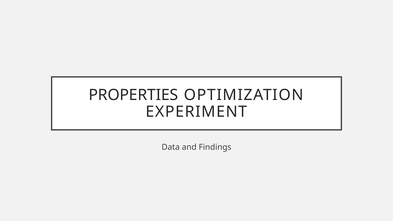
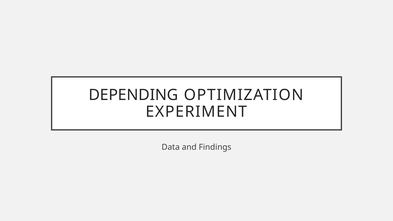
PROPERTIES: PROPERTIES -> DEPENDING (133, 95)
